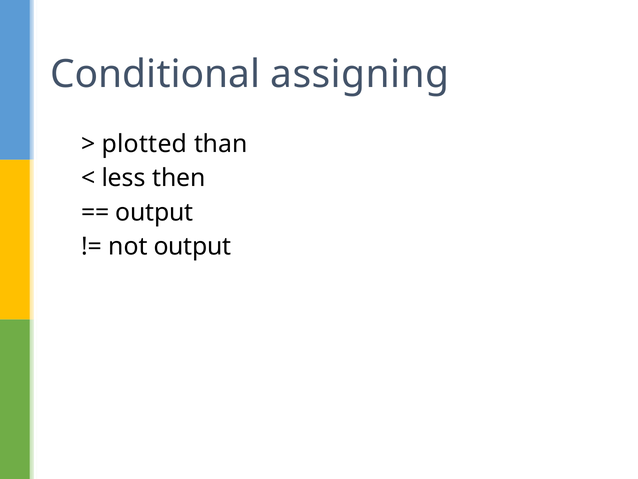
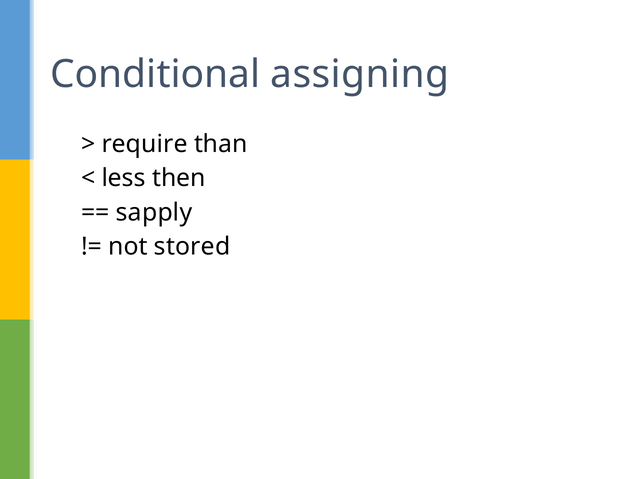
plotted: plotted -> require (145, 144)
output: output -> sapply (154, 212)
not output: output -> stored (192, 246)
